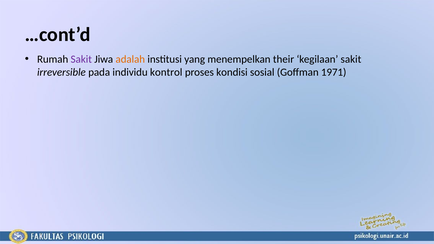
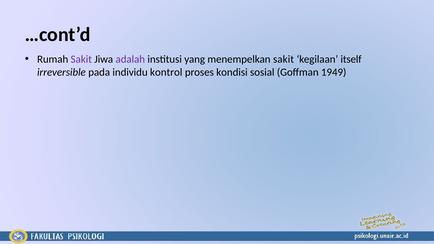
adalah colour: orange -> purple (130, 59)
menempelkan their: their -> sakit (284, 59)
kegilaan sakit: sakit -> itself (351, 59)
1971: 1971 -> 1949 (334, 72)
